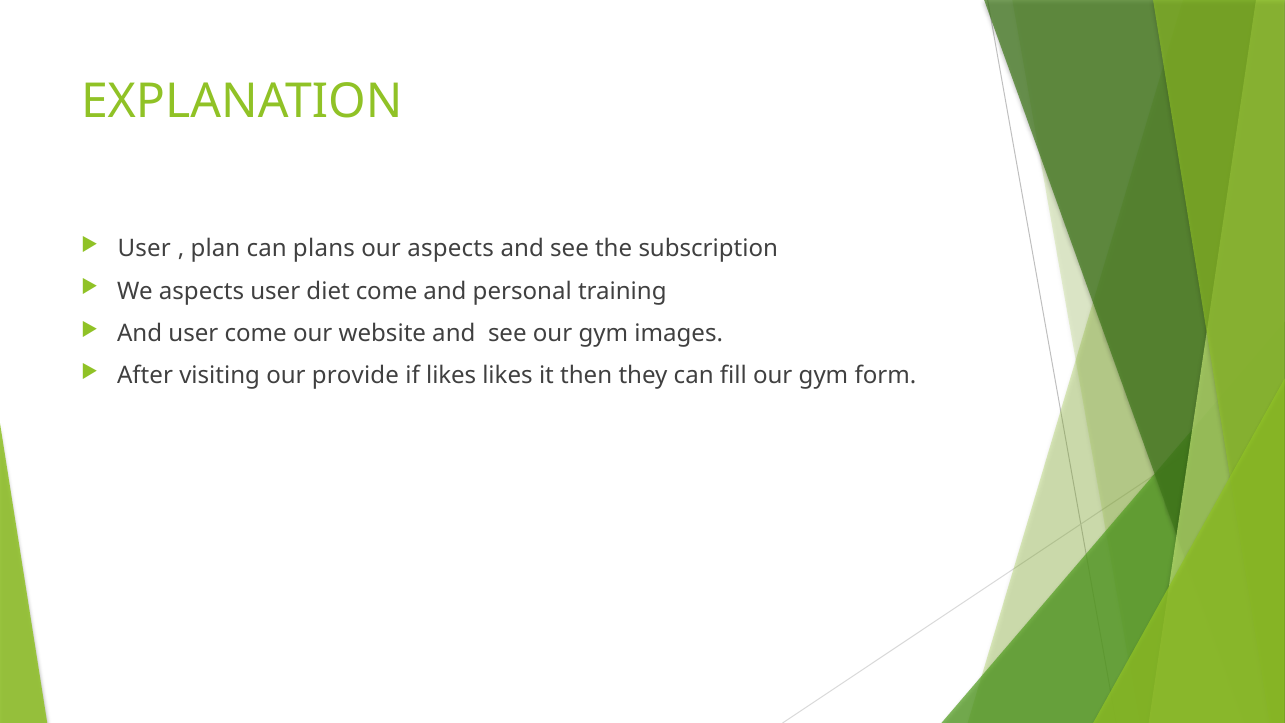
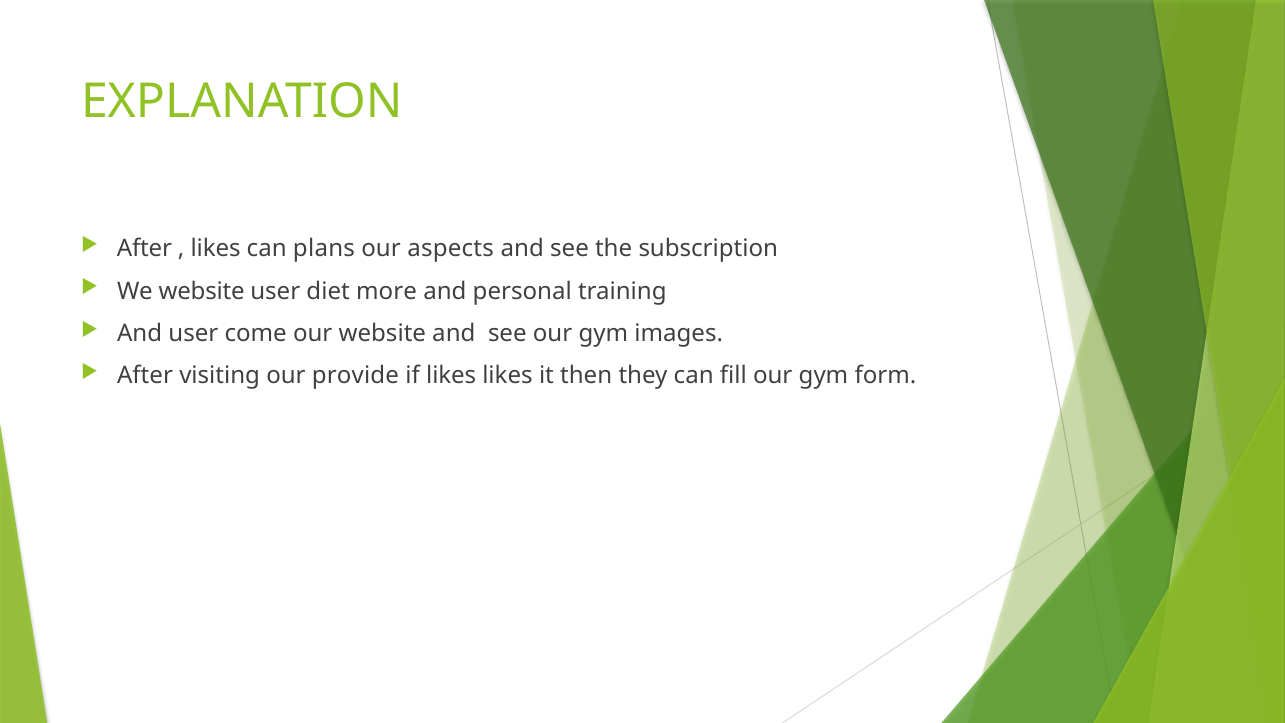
User: User -> After (144, 249)
plan: plan -> likes (216, 249)
We aspects: aspects -> website (202, 291)
diet come: come -> more (386, 291)
